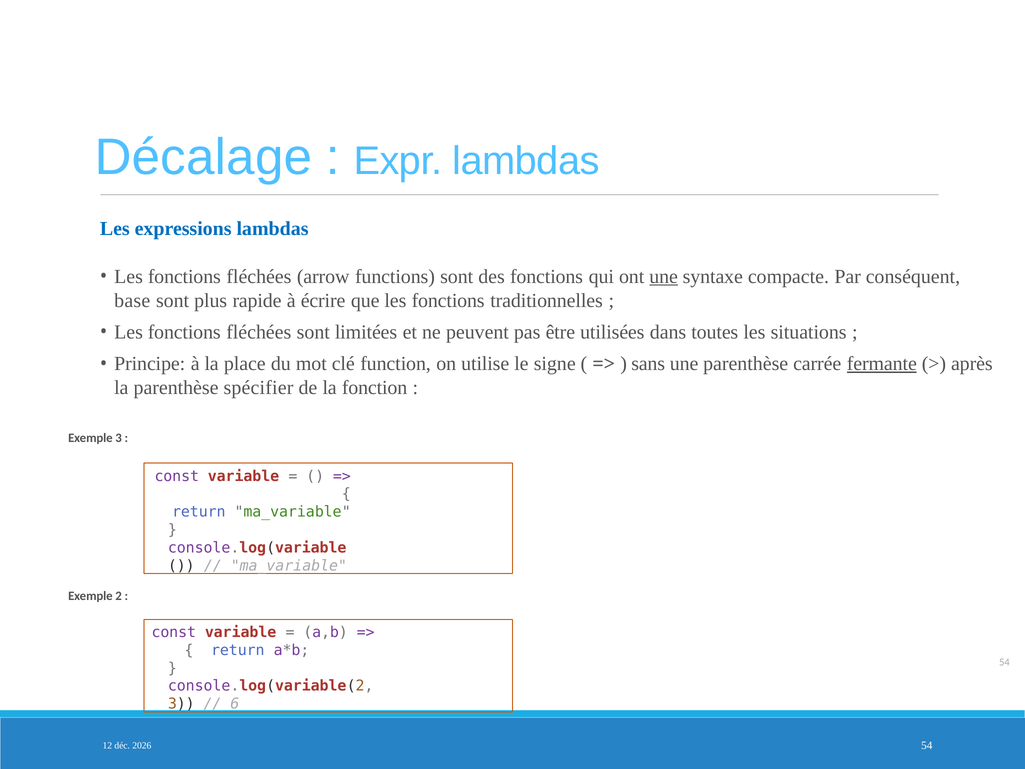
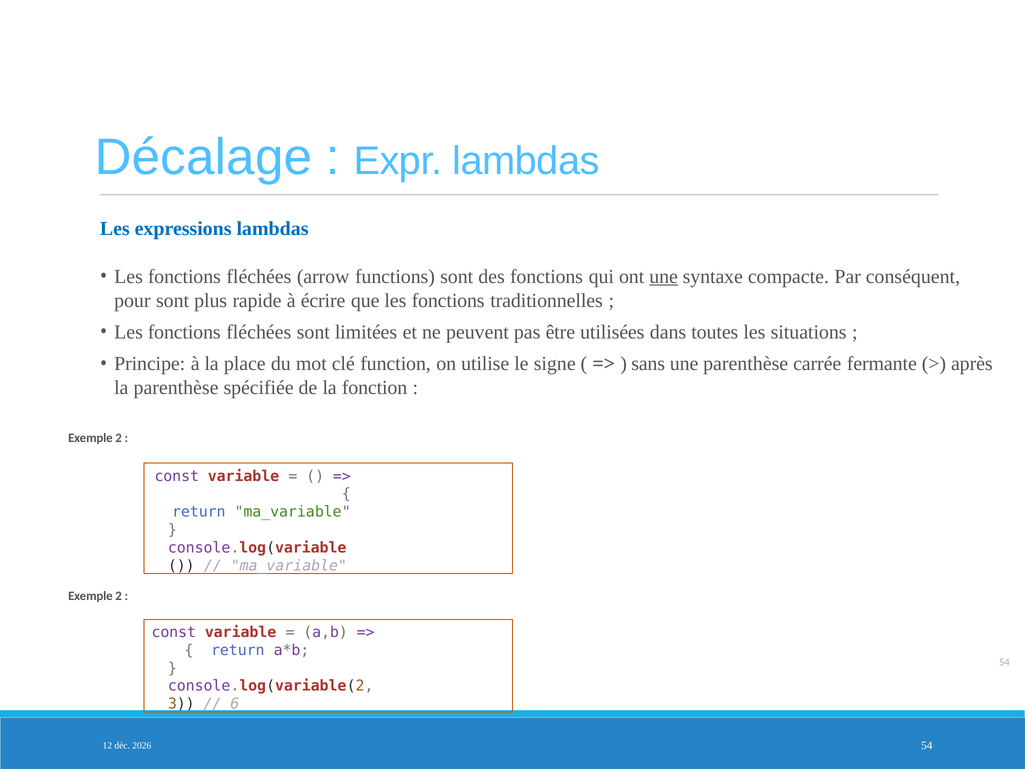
base: base -> pour (132, 300)
fermante underline: present -> none (882, 364)
spécifier: spécifier -> spécifiée (259, 388)
3: 3 -> 2 (119, 438)
